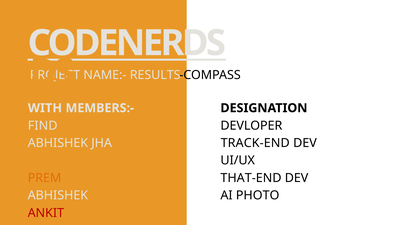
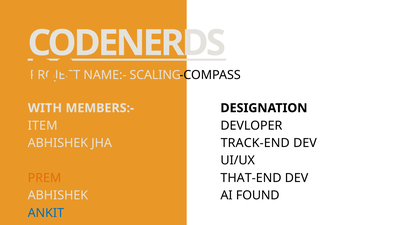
RESULTS: RESULTS -> SCALING (155, 75)
FIND: FIND -> ITEM (43, 126)
PHOTO: PHOTO -> FOUND (258, 196)
ANKIT colour: red -> blue (46, 213)
